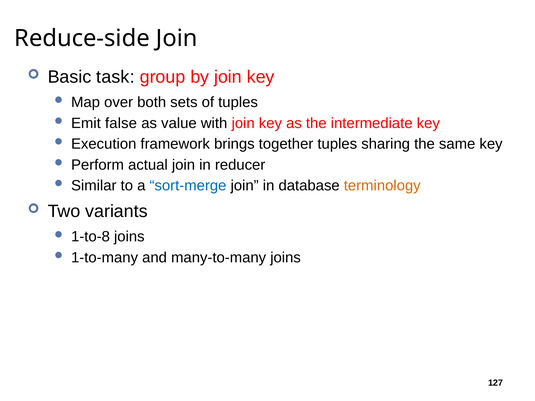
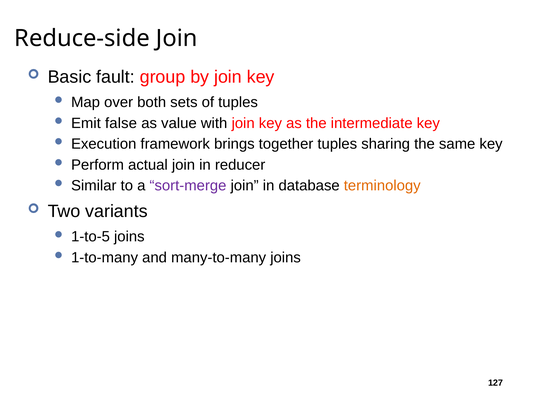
task: task -> fault (116, 77)
sort-merge colour: blue -> purple (188, 186)
1-to-8: 1-to-8 -> 1-to-5 (90, 237)
